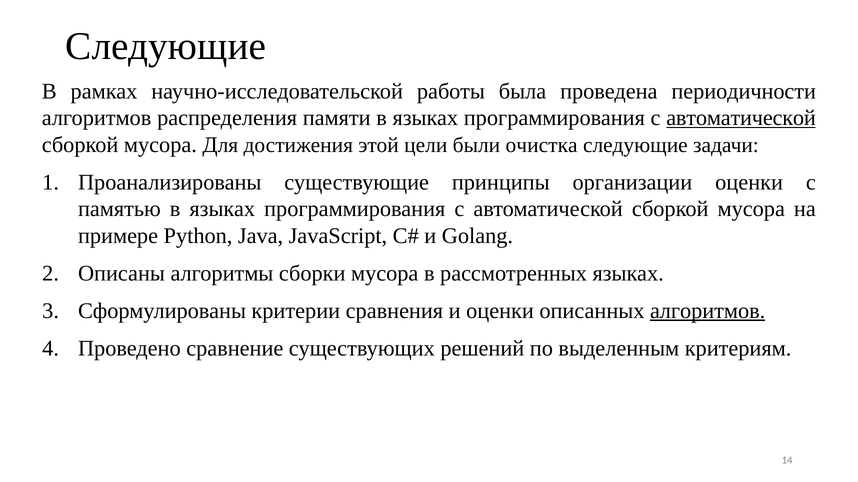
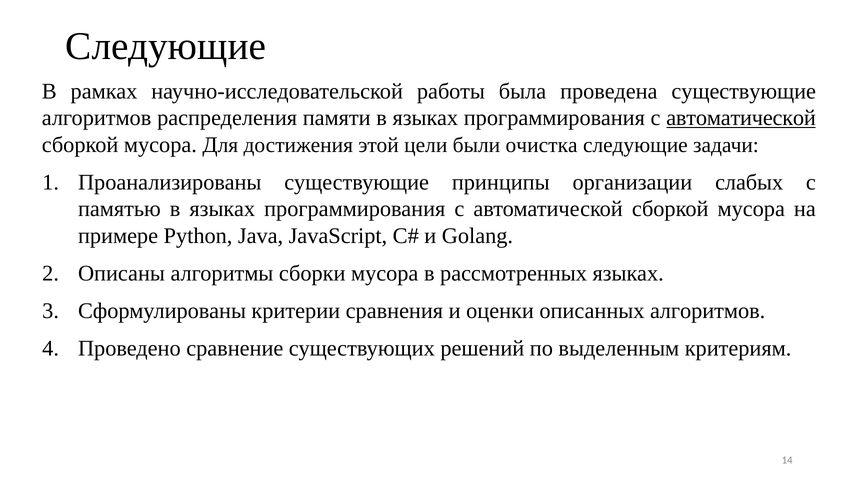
проведена периодичности: периодичности -> существующие (744, 91)
организации оценки: оценки -> слабых (749, 182)
алгоритмов underline: present -> none (708, 311)
